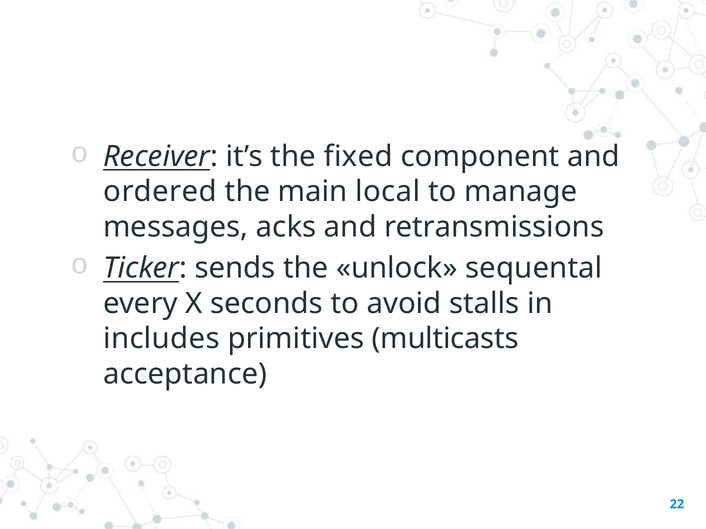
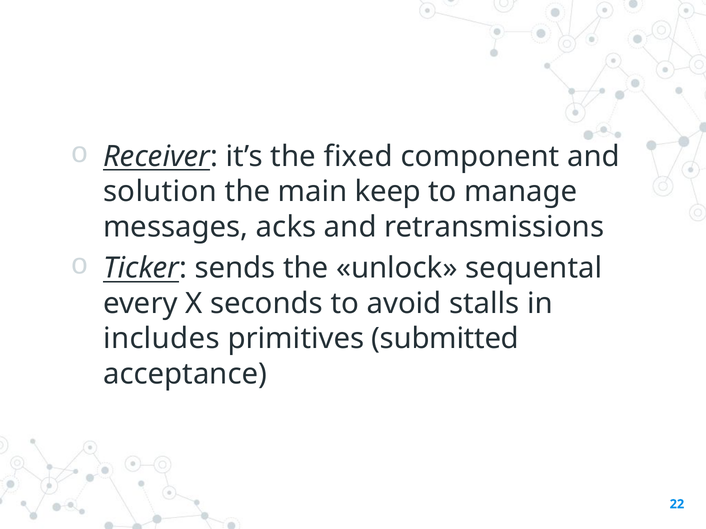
ordered: ordered -> solution (160, 192)
local: local -> keep (388, 192)
multicasts: multicasts -> submitted (445, 339)
